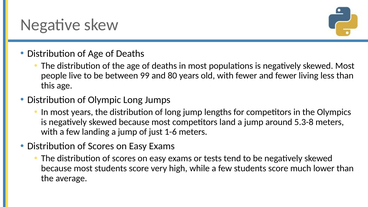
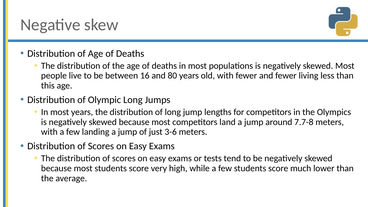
99: 99 -> 16 (145, 76)
5.3-8: 5.3-8 -> 7.7-8 (304, 122)
1-6: 1-6 -> 3-6 (171, 132)
